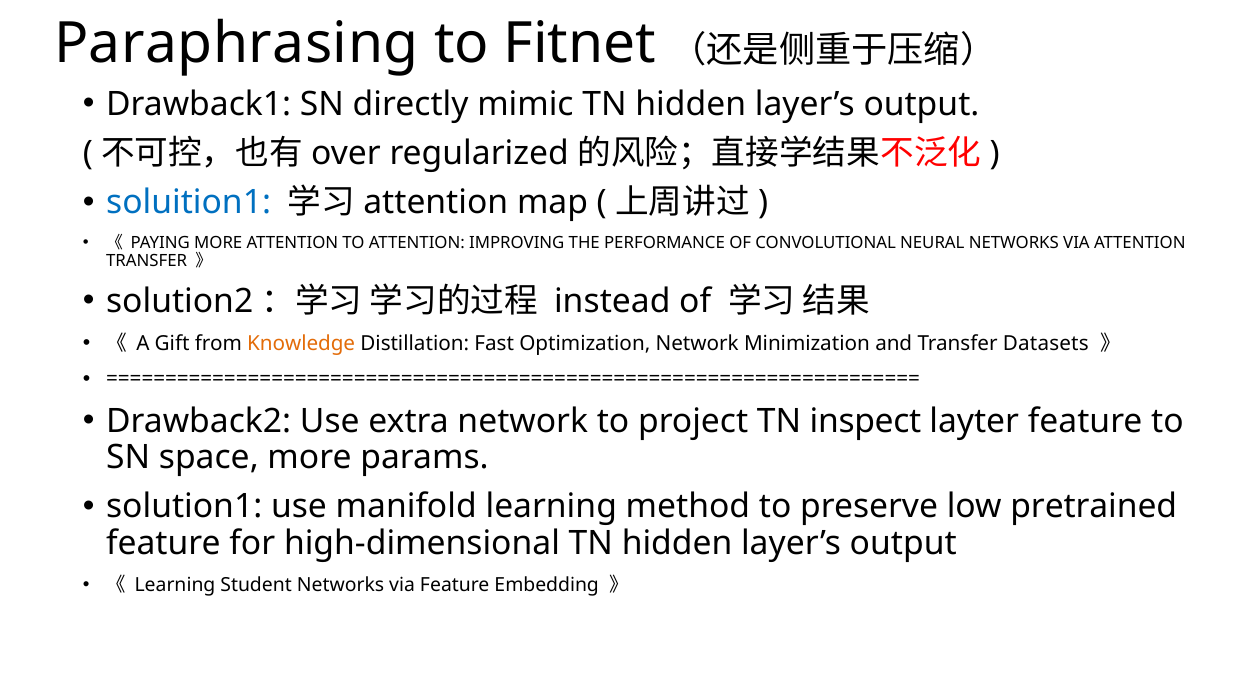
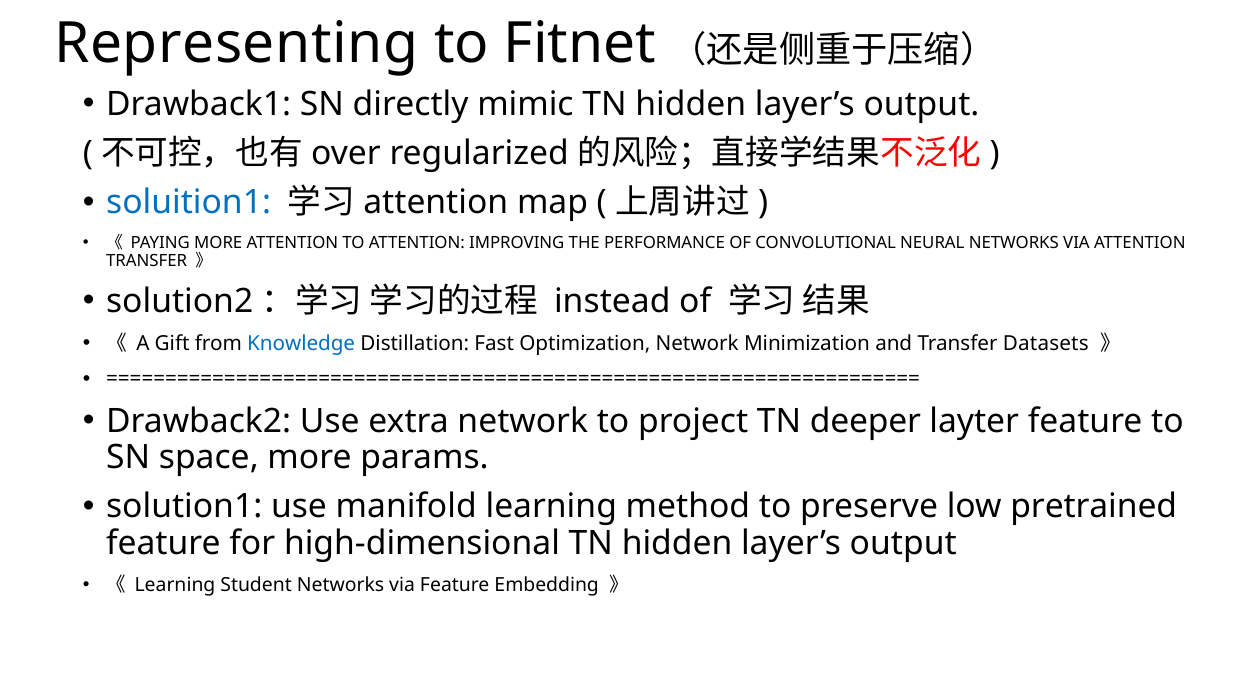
Paraphrasing: Paraphrasing -> Representing (236, 44)
Knowledge colour: orange -> blue (301, 343)
inspect: inspect -> deeper (865, 421)
